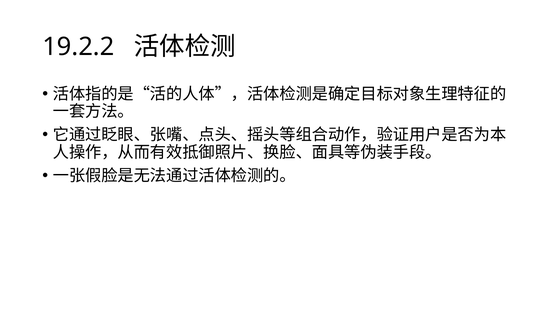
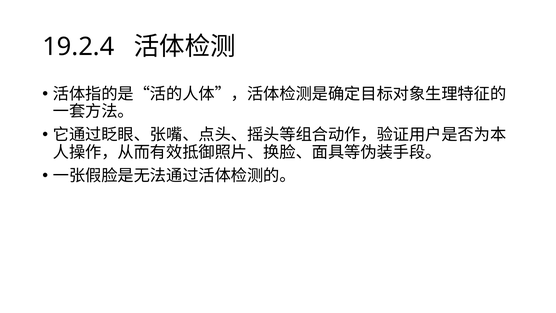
19.2.2: 19.2.2 -> 19.2.4 (78, 47)
